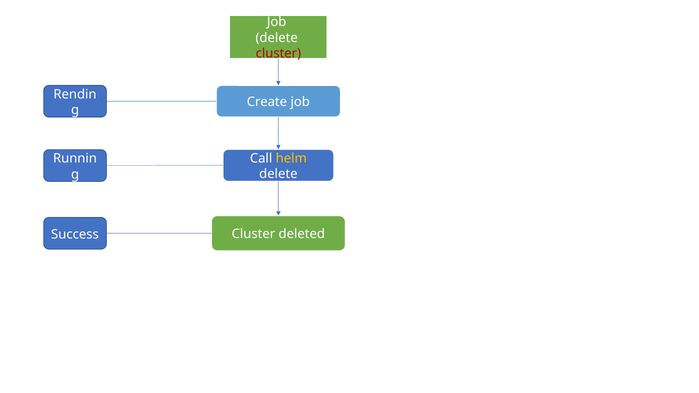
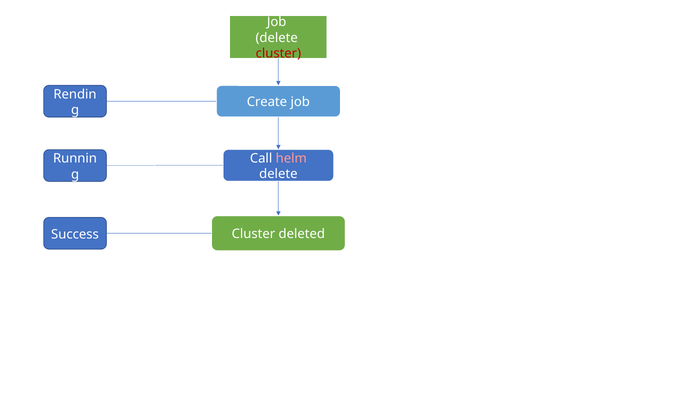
helm colour: yellow -> pink (291, 158)
